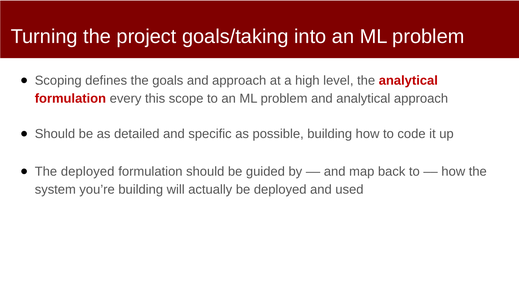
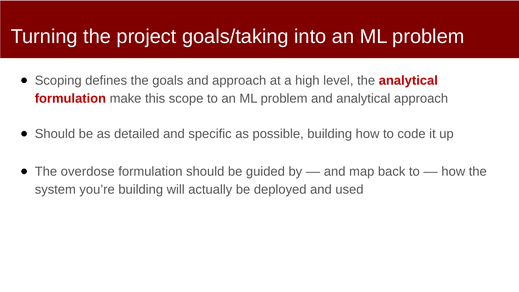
every: every -> make (126, 98)
The deployed: deployed -> overdose (88, 172)
